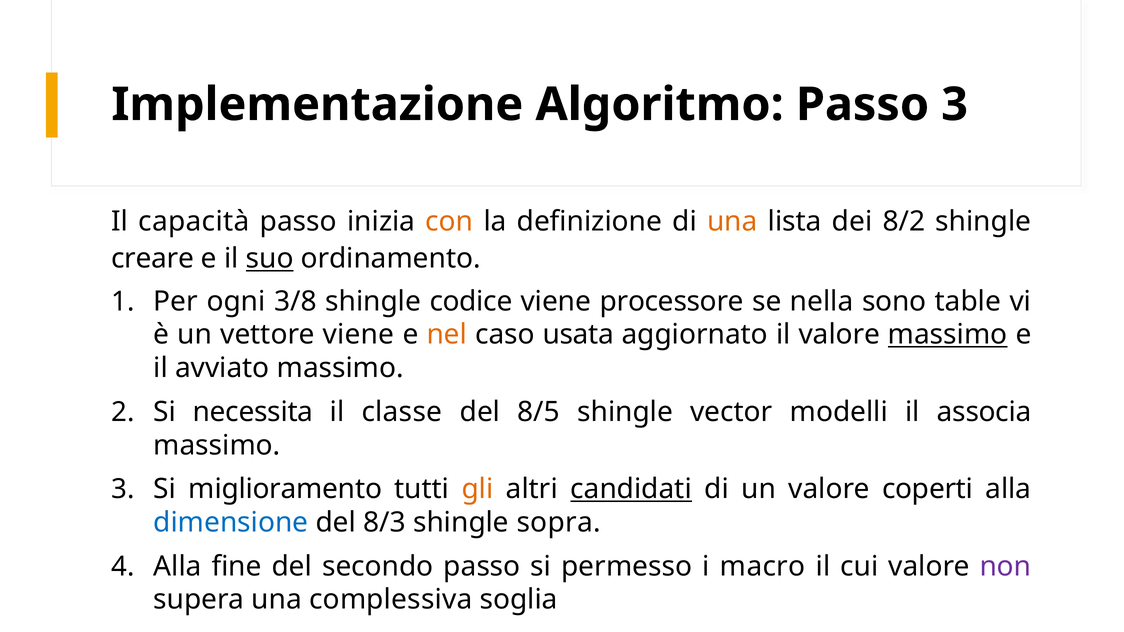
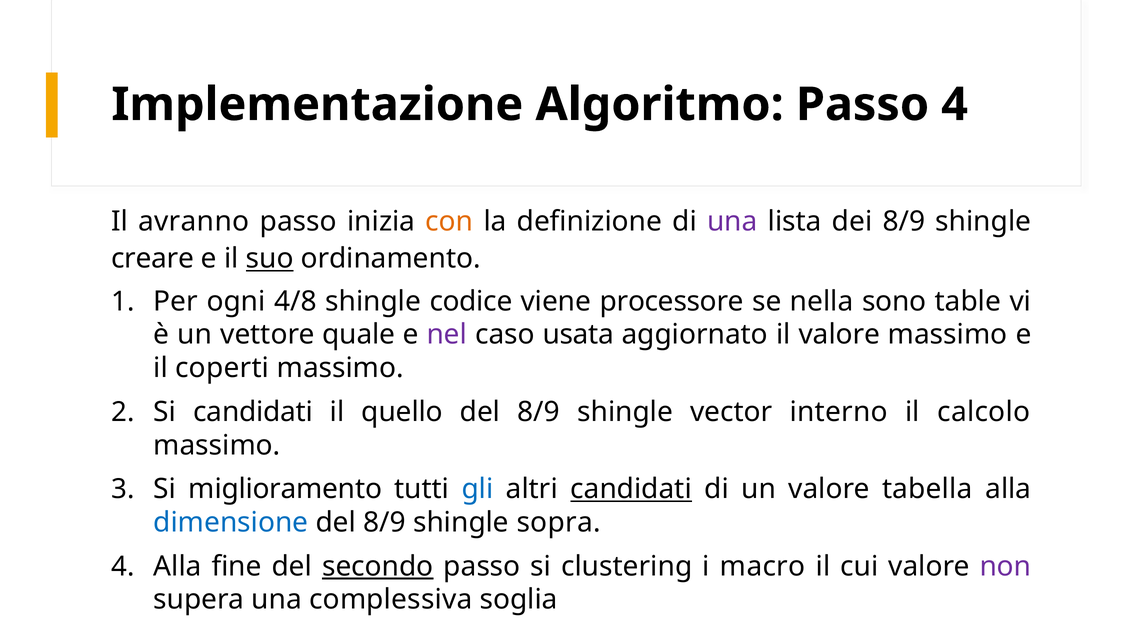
Passo 3: 3 -> 4 (955, 105)
capacità: capacità -> avranno (194, 222)
una colour: orange -> purple (732, 222)
dei 8/2: 8/2 -> 8/9 (904, 222)
3/8: 3/8 -> 4/8 (295, 302)
vettore viene: viene -> quale (359, 335)
nel colour: orange -> purple (447, 335)
massimo underline: present -> none (948, 335)
avviato: avviato -> coperti (222, 368)
Si necessita: necessita -> candidati (253, 412)
classe: classe -> quello (402, 412)
8/5: 8/5 -> 8/9 (539, 412)
modelli: modelli -> interno (839, 412)
associa: associa -> calcolo (984, 412)
gli colour: orange -> blue (477, 489)
coperti: coperti -> tabella (927, 489)
8/3: 8/3 -> 8/9 (385, 523)
secondo underline: none -> present (378, 567)
permesso: permesso -> clustering (627, 567)
